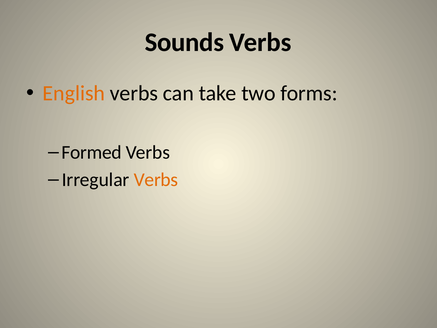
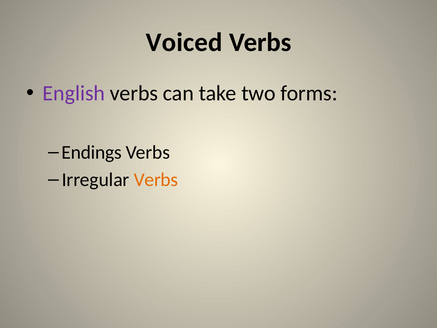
Sounds: Sounds -> Voiced (184, 42)
English colour: orange -> purple (74, 93)
Formed: Formed -> Endings (92, 152)
